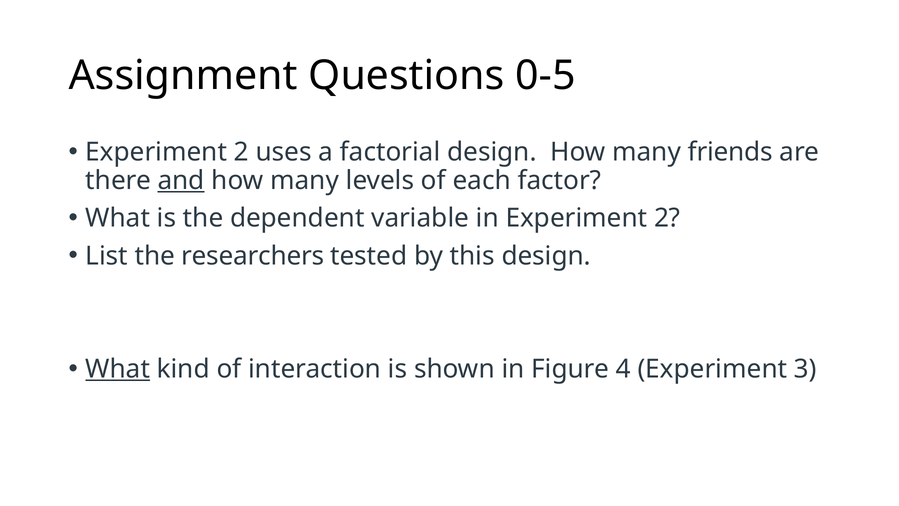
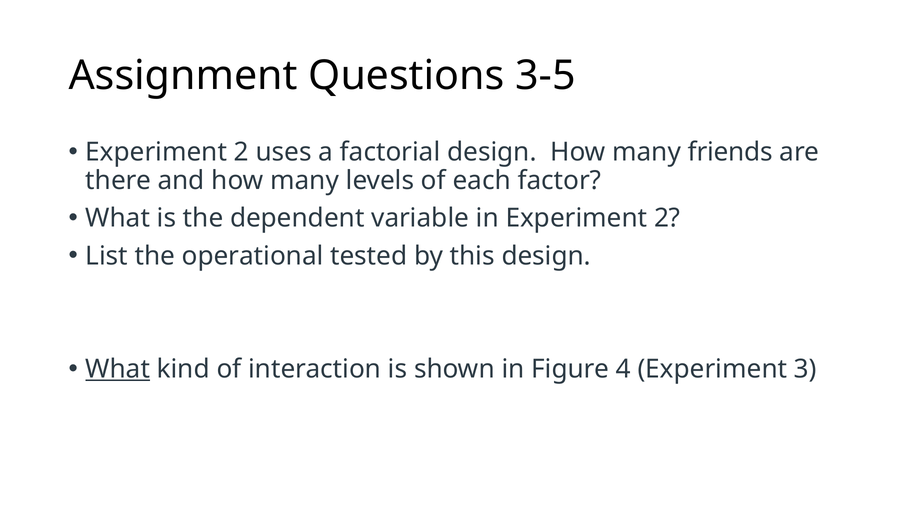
0-5: 0-5 -> 3-5 (545, 76)
and underline: present -> none (181, 180)
researchers: researchers -> operational (253, 256)
